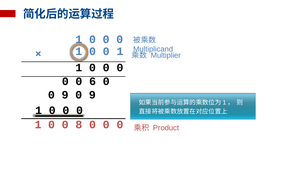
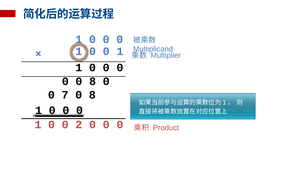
0 0 6: 6 -> 8 (93, 82)
9: 9 -> 7 (65, 95)
9: 9 -> 8 (92, 95)
8: 8 -> 2 (79, 125)
